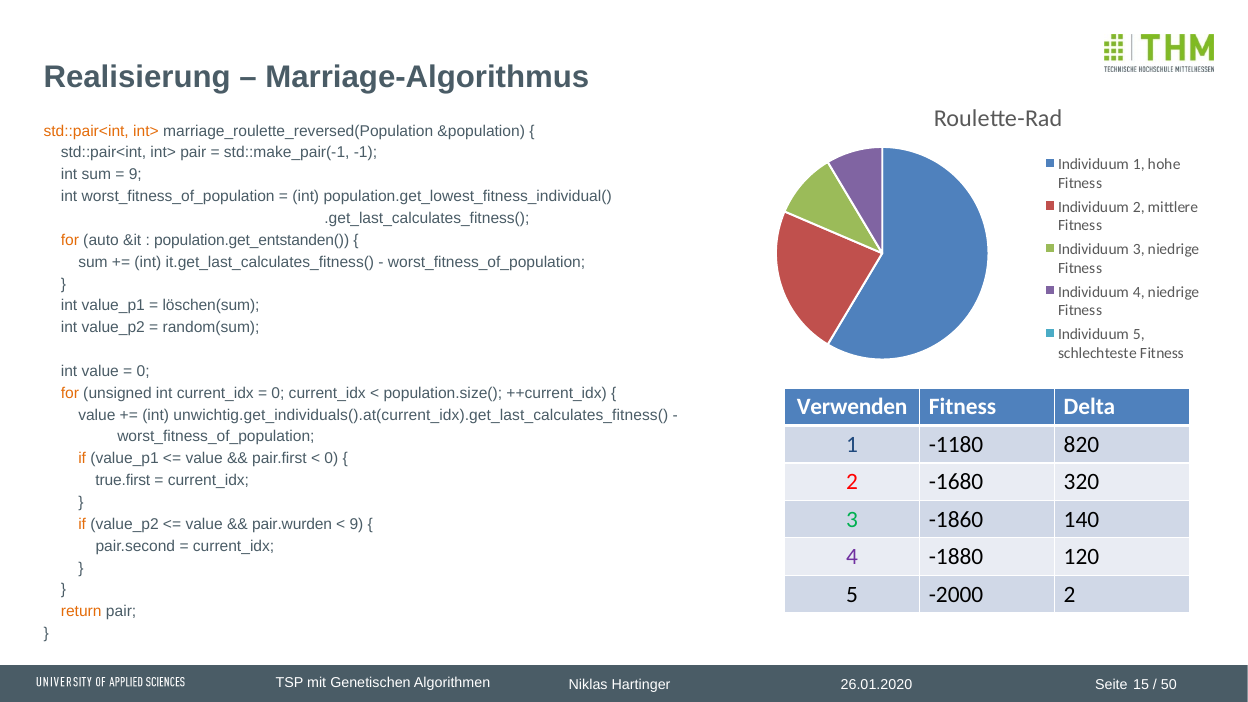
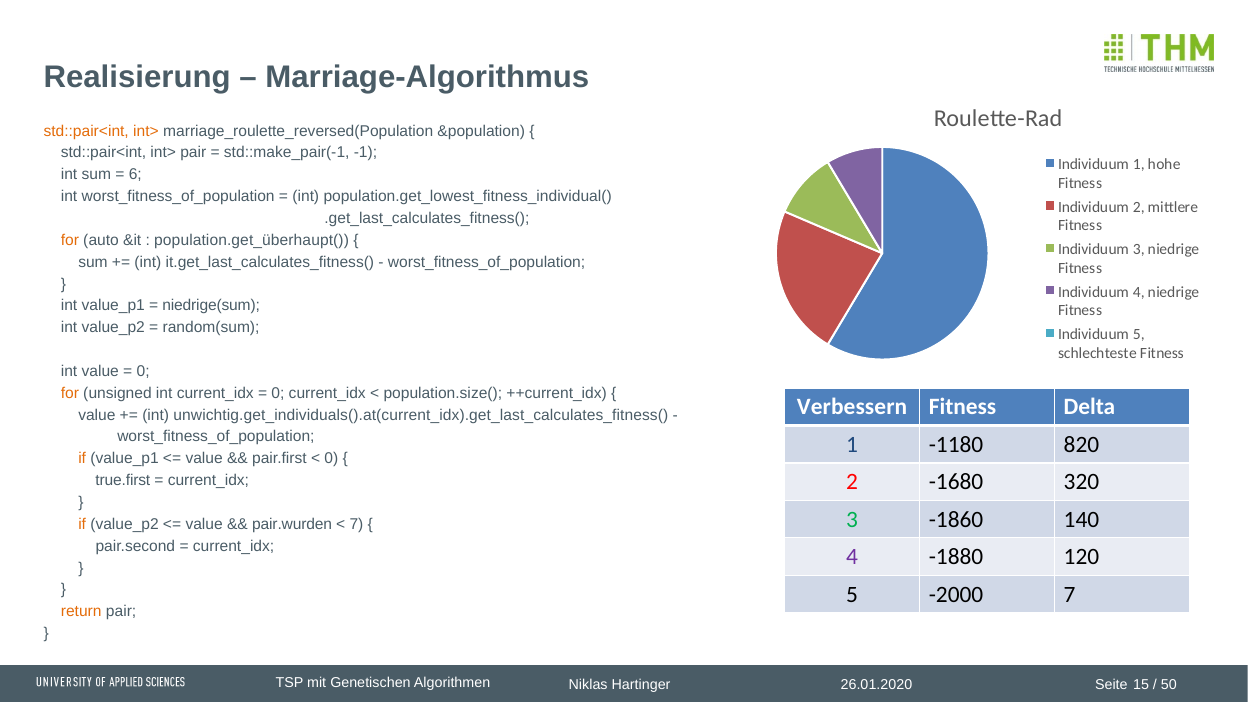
9: 9 -> 6 (135, 175)
population.get_entstanden(: population.get_entstanden( -> population.get_überhaupt( (252, 240)
löschen(sum: löschen(sum -> niedrige(sum (211, 306)
Verwenden: Verwenden -> Verbessern (852, 407)
9: 9 -> 7 (356, 524)
-2000 2: 2 -> 7 (1070, 595)
